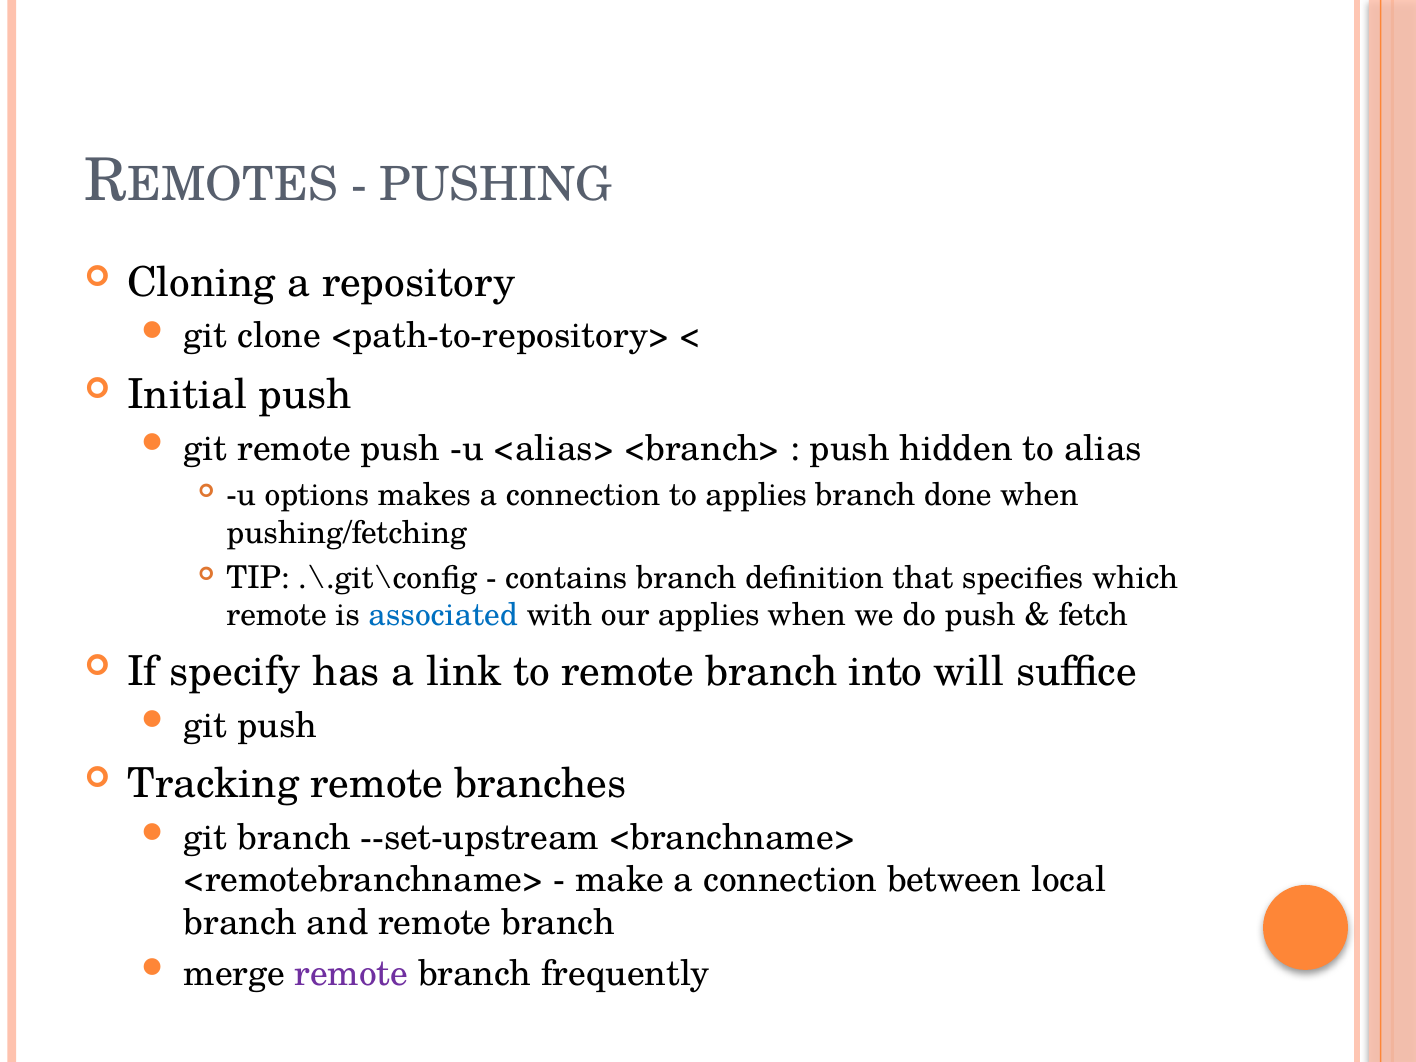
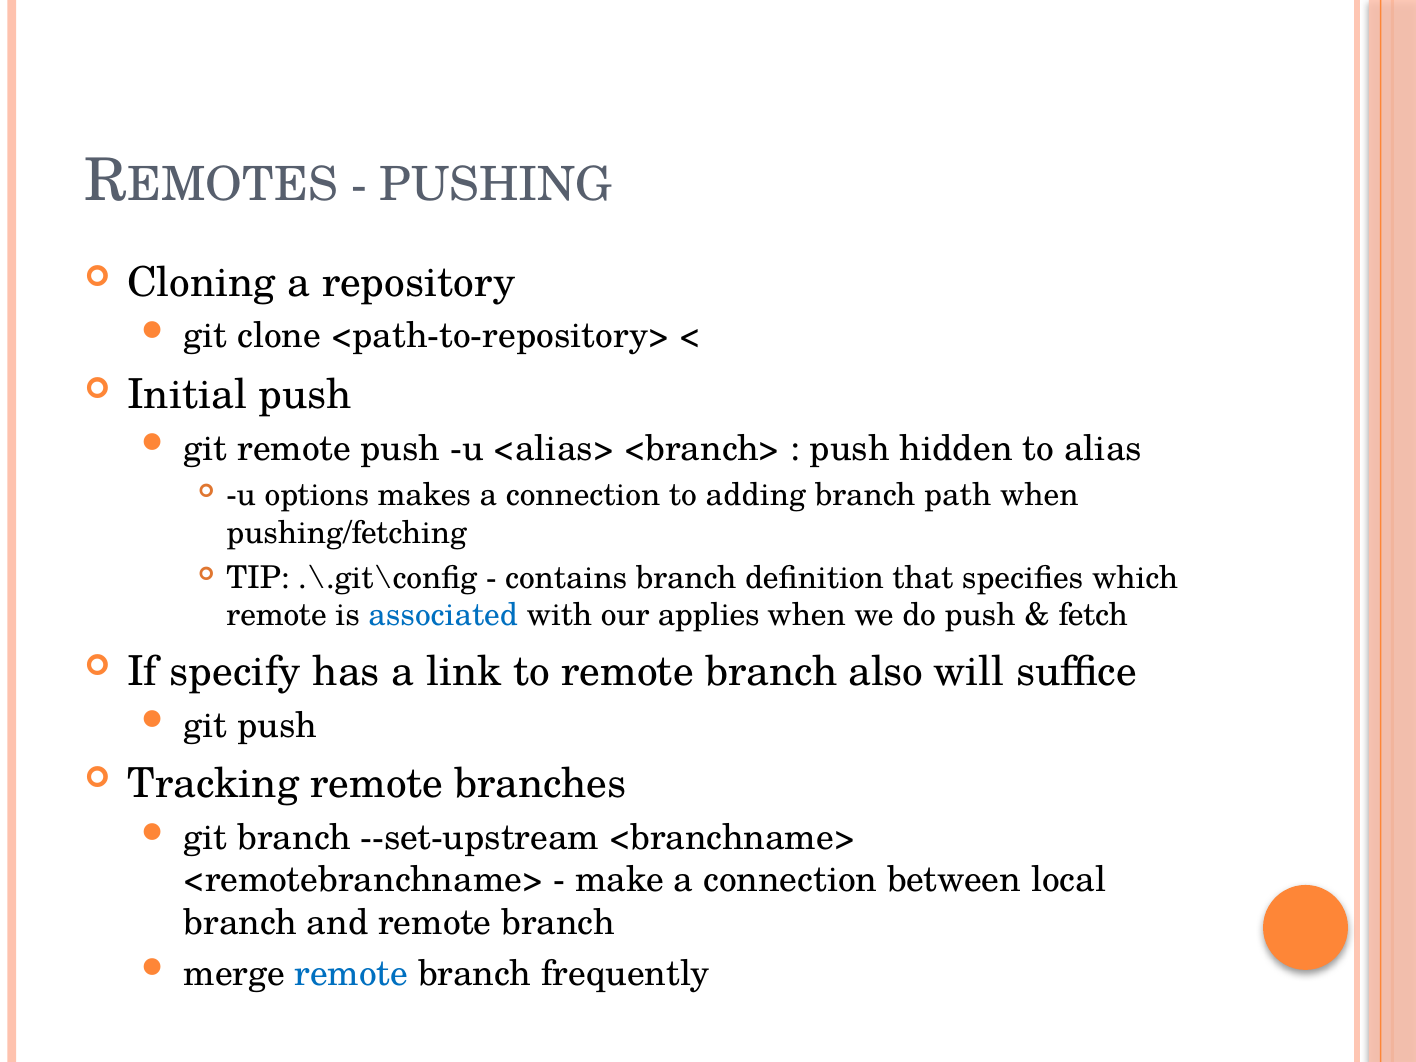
to applies: applies -> adding (756, 495)
done: done -> path (958, 495)
into: into -> also (886, 672)
remote colour: purple -> blue (352, 973)
